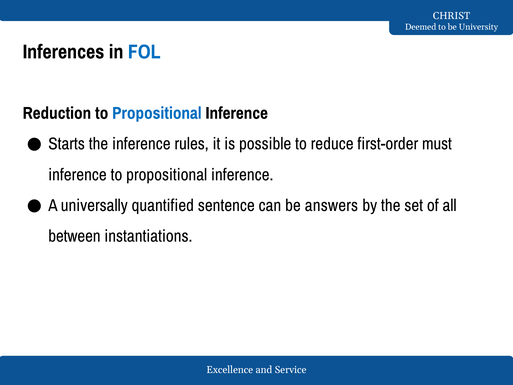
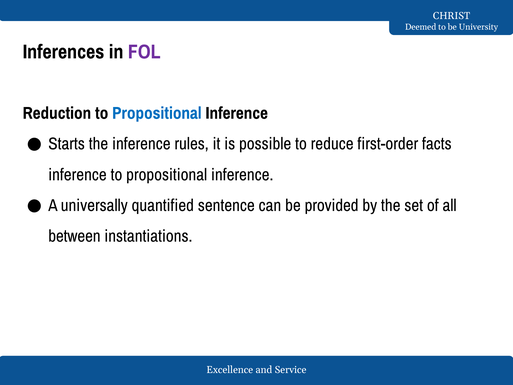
FOL colour: blue -> purple (144, 52)
must: must -> facts (437, 144)
answers: answers -> provided (332, 205)
